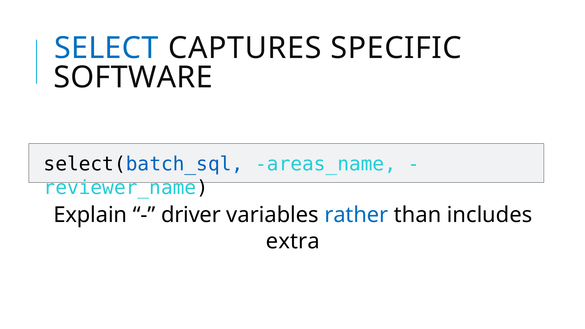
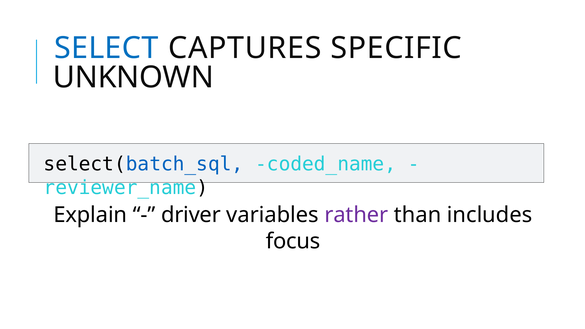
SOFTWARE: SOFTWARE -> UNKNOWN (133, 77)
areas_name: areas_name -> coded_name (326, 164)
rather colour: blue -> purple (356, 215)
extra: extra -> focus (293, 241)
